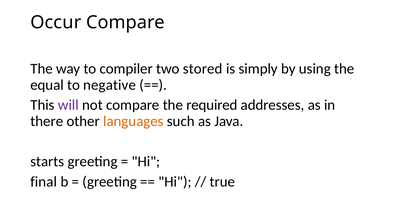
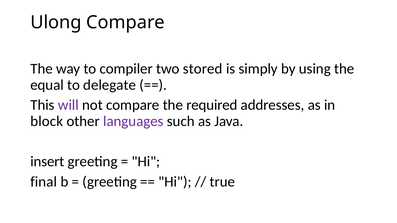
Occur: Occur -> Ulong (56, 22)
negative: negative -> delegate (110, 85)
there: there -> block (47, 121)
languages colour: orange -> purple (133, 121)
starts: starts -> insert (47, 162)
